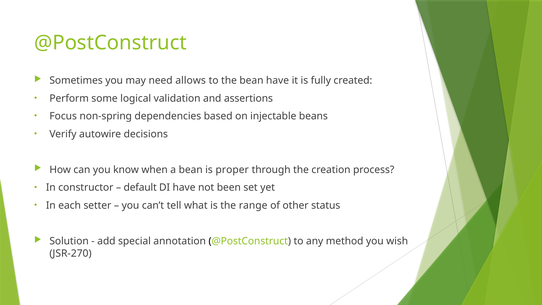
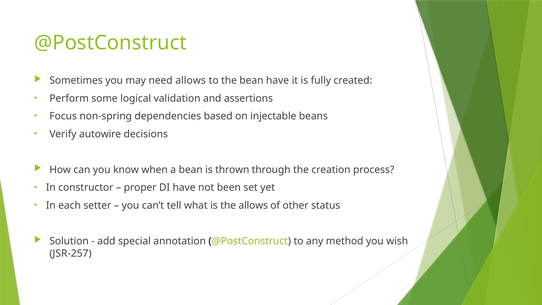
proper: proper -> thrown (232, 170)
default: default -> proper (140, 188)
the range: range -> allows (253, 205)
JSR-270: JSR-270 -> JSR-257 (71, 253)
